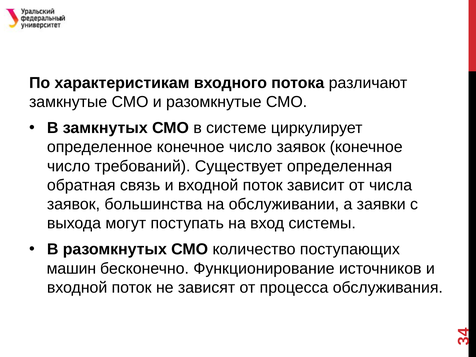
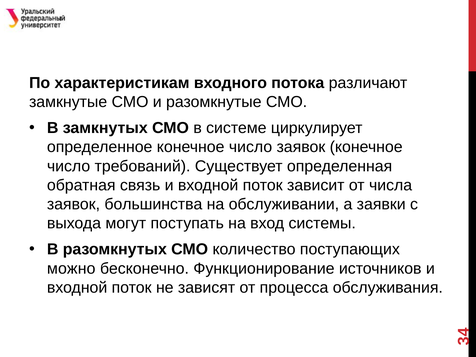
машин: машин -> можно (71, 268)
